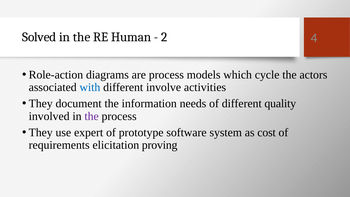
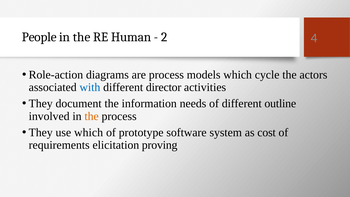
Solved: Solved -> People (39, 37)
involve: involve -> director (164, 87)
quality: quality -> outline (280, 103)
the colour: purple -> orange (92, 116)
use expert: expert -> which (89, 132)
